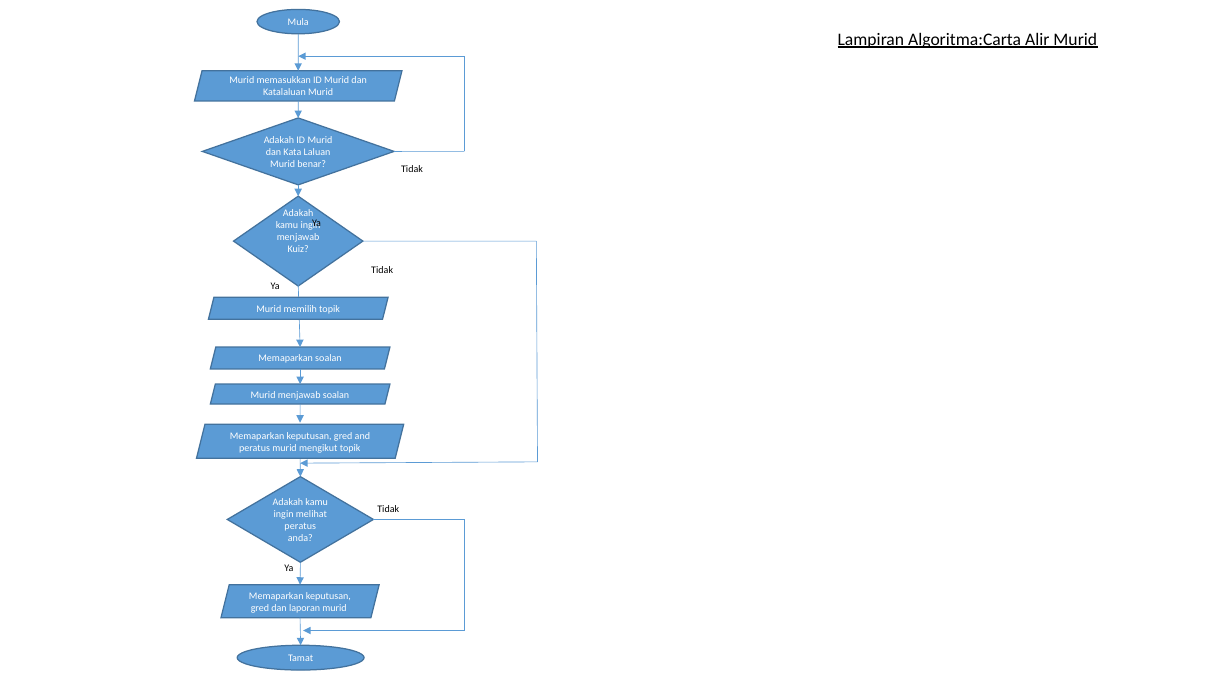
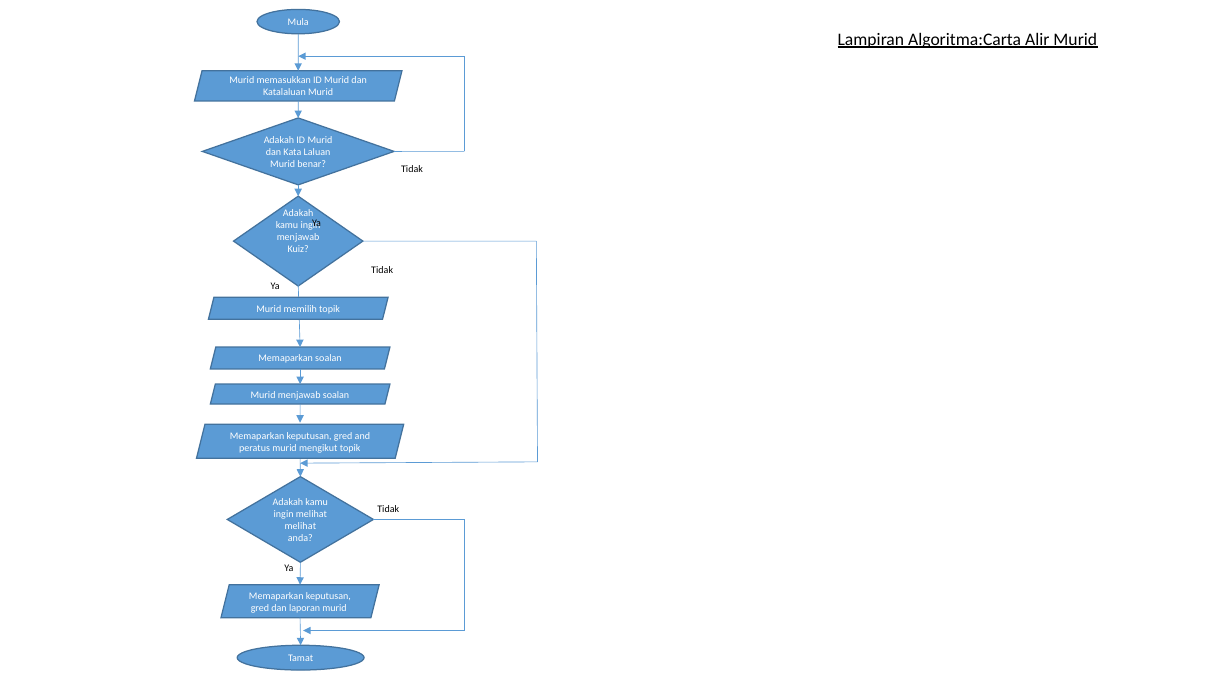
peratus: peratus -> melihat (300, 526)
